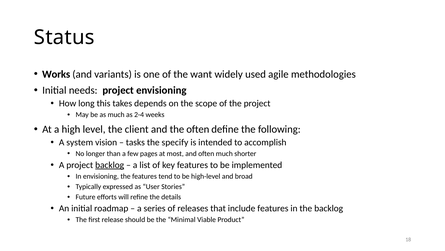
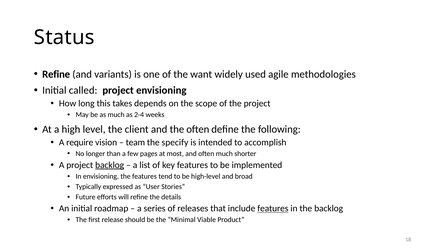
Works: Works -> Refine (56, 74)
needs: needs -> called (83, 90)
system: system -> require (80, 142)
tasks: tasks -> team (135, 142)
features underline: none -> present (273, 208)
